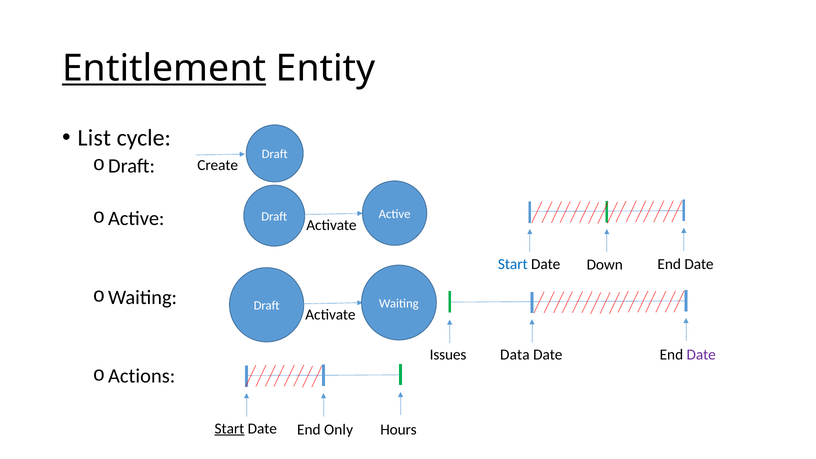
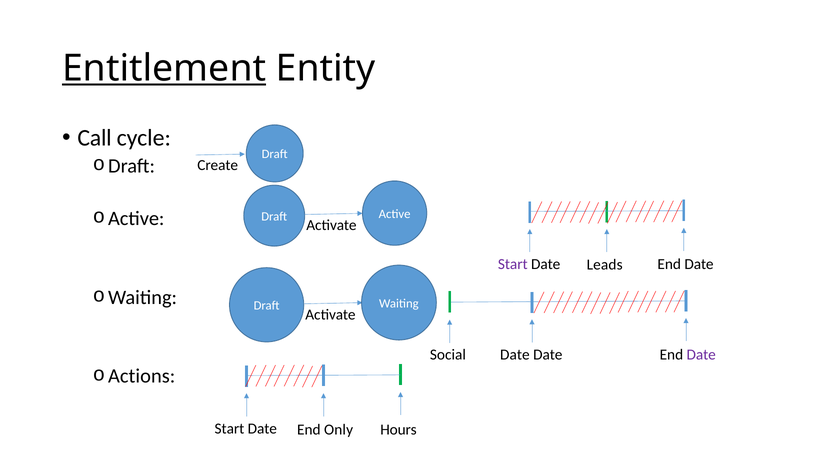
List: List -> Call (95, 138)
Start colour: blue -> purple (513, 264)
Down: Down -> Leads (605, 265)
Data: Data -> Date (515, 354)
Issues: Issues -> Social (448, 355)
Start underline: present -> none (229, 428)
